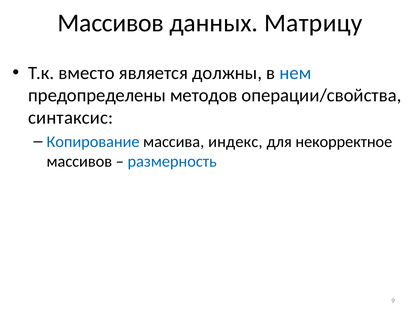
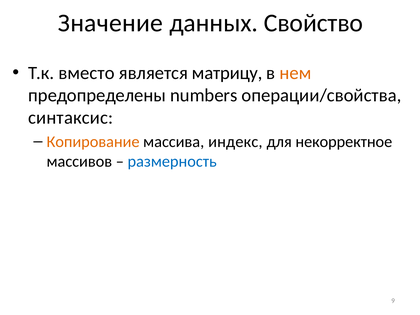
Массивов: Массивов -> Значение (110, 23)
Матрицу: Матрицу -> Свойство (313, 23)
должны: должны -> матрицу (227, 73)
нем colour: blue -> orange (295, 73)
методов: методов -> numbers (204, 95)
Копирование colour: blue -> orange (93, 142)
